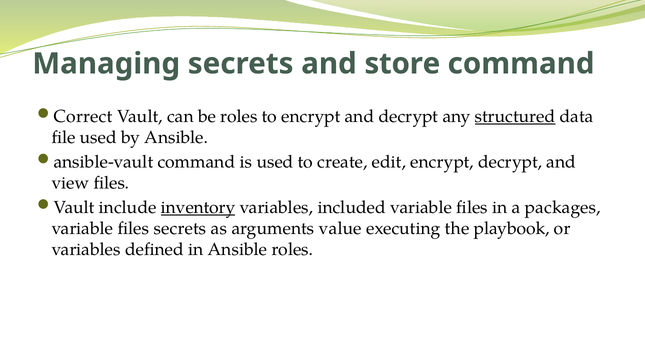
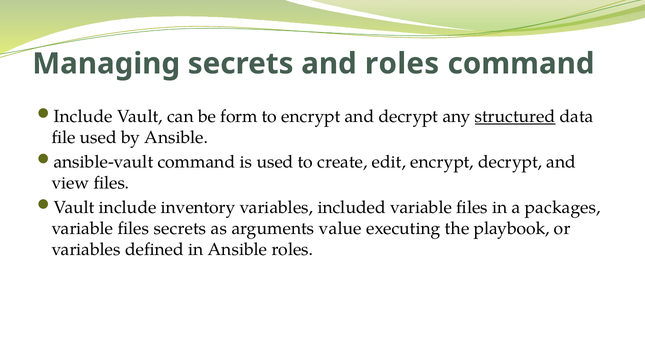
and store: store -> roles (402, 64)
Correct: Correct -> Include (83, 116)
be roles: roles -> form (239, 116)
inventory underline: present -> none (198, 207)
